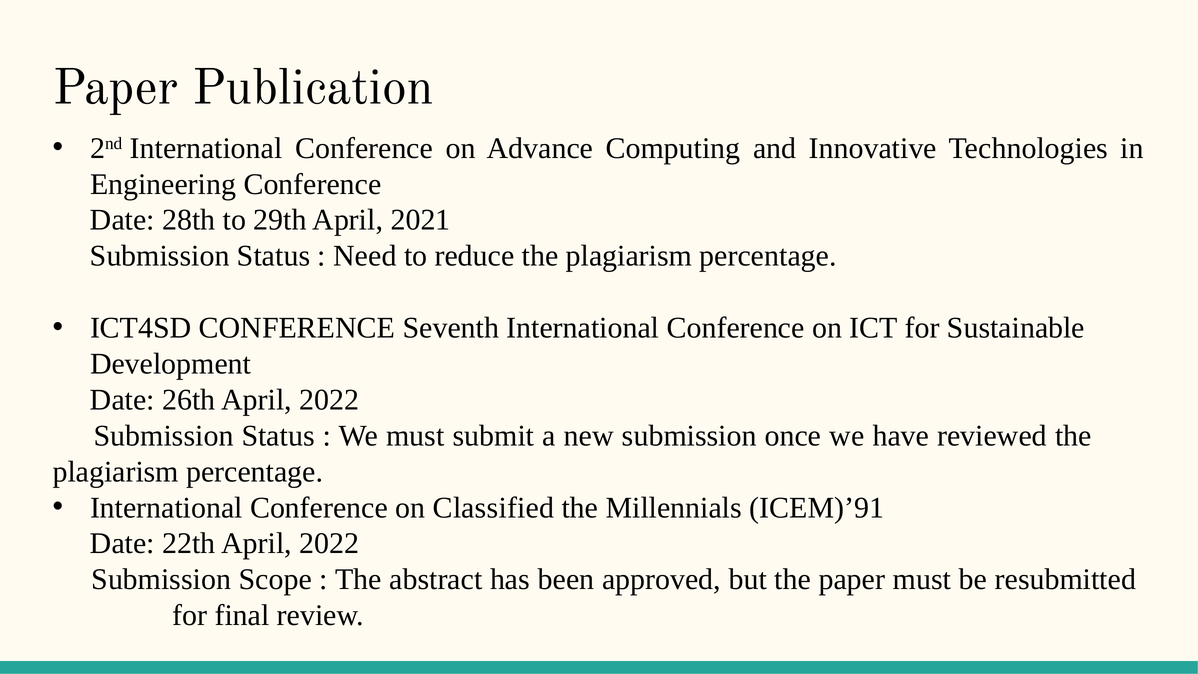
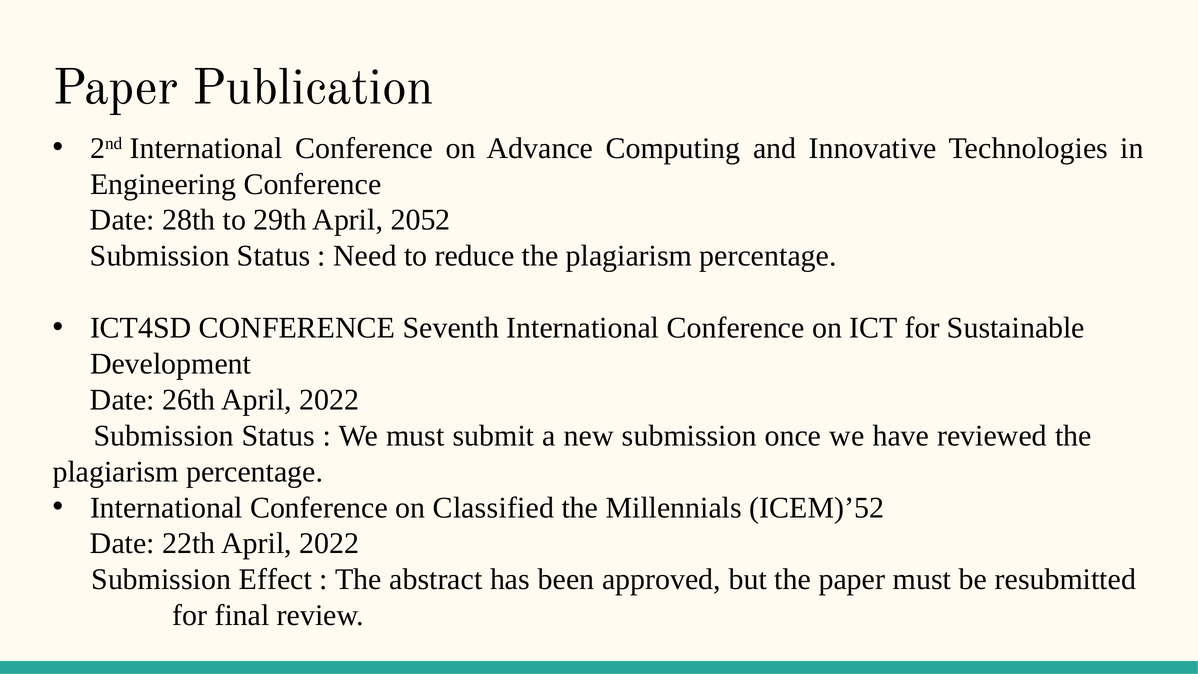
2021: 2021 -> 2052 (421, 220)
ICEM)’91: ICEM)’91 -> ICEM)’52 (817, 508)
Scope: Scope -> Effect (275, 579)
